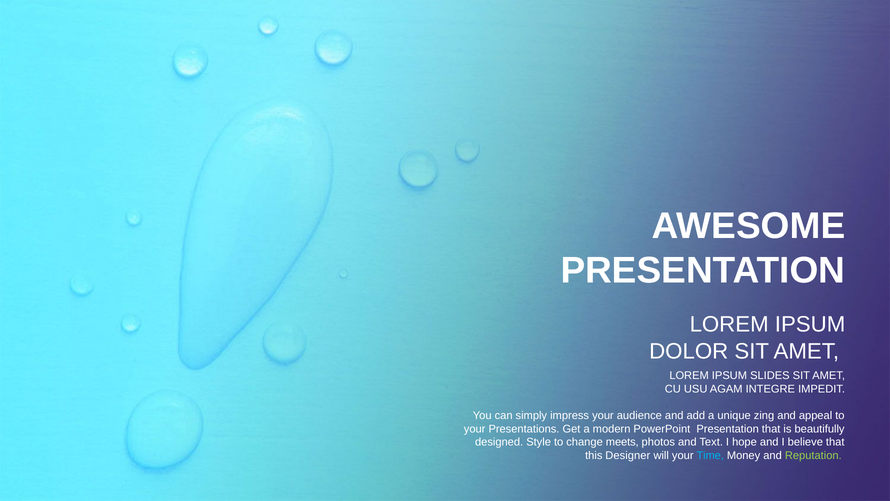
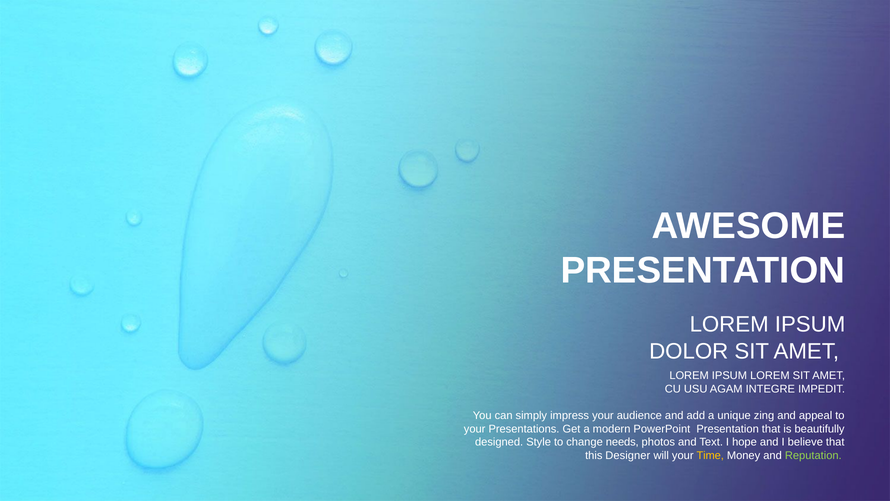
IPSUM SLIDES: SLIDES -> LOREM (770, 375)
meets: meets -> needs (622, 442)
Time colour: light blue -> yellow (710, 455)
